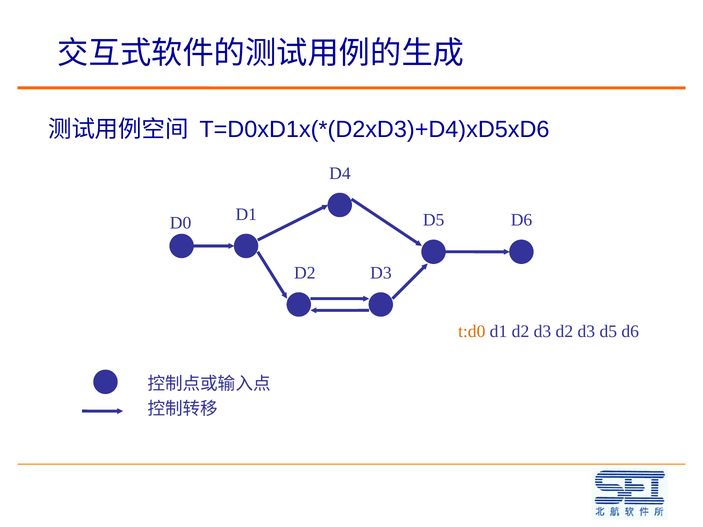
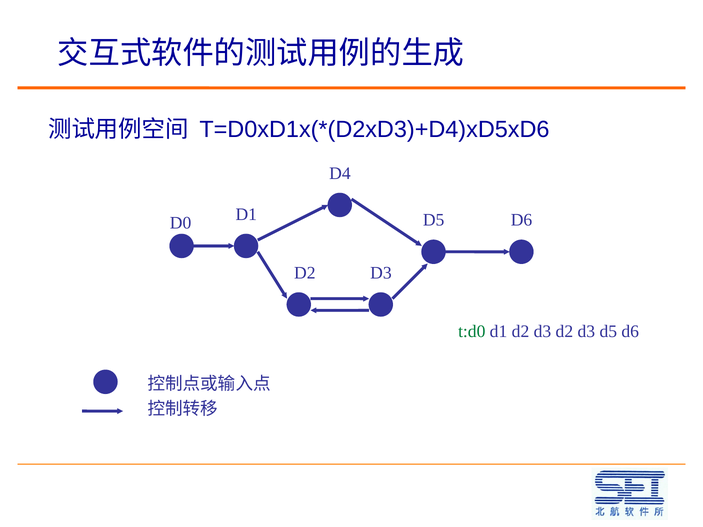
t:d0 colour: orange -> green (472, 332)
